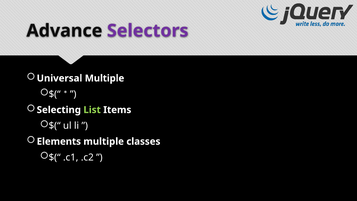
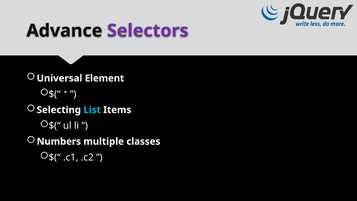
Universal Multiple: Multiple -> Element (104, 78)
List colour: light green -> light blue (92, 110)
Elements: Elements -> Numbers (59, 141)
